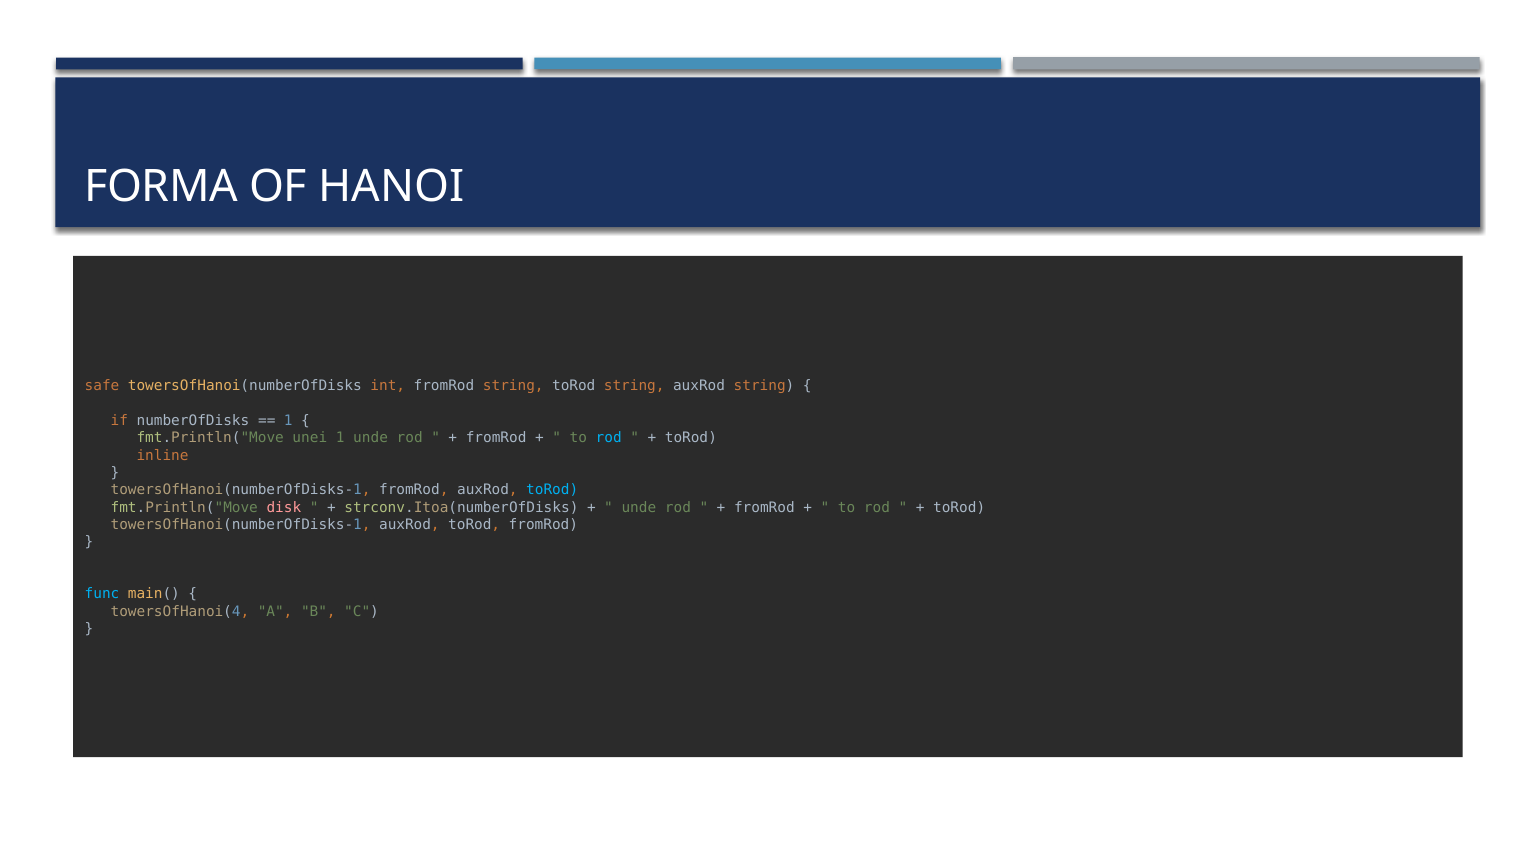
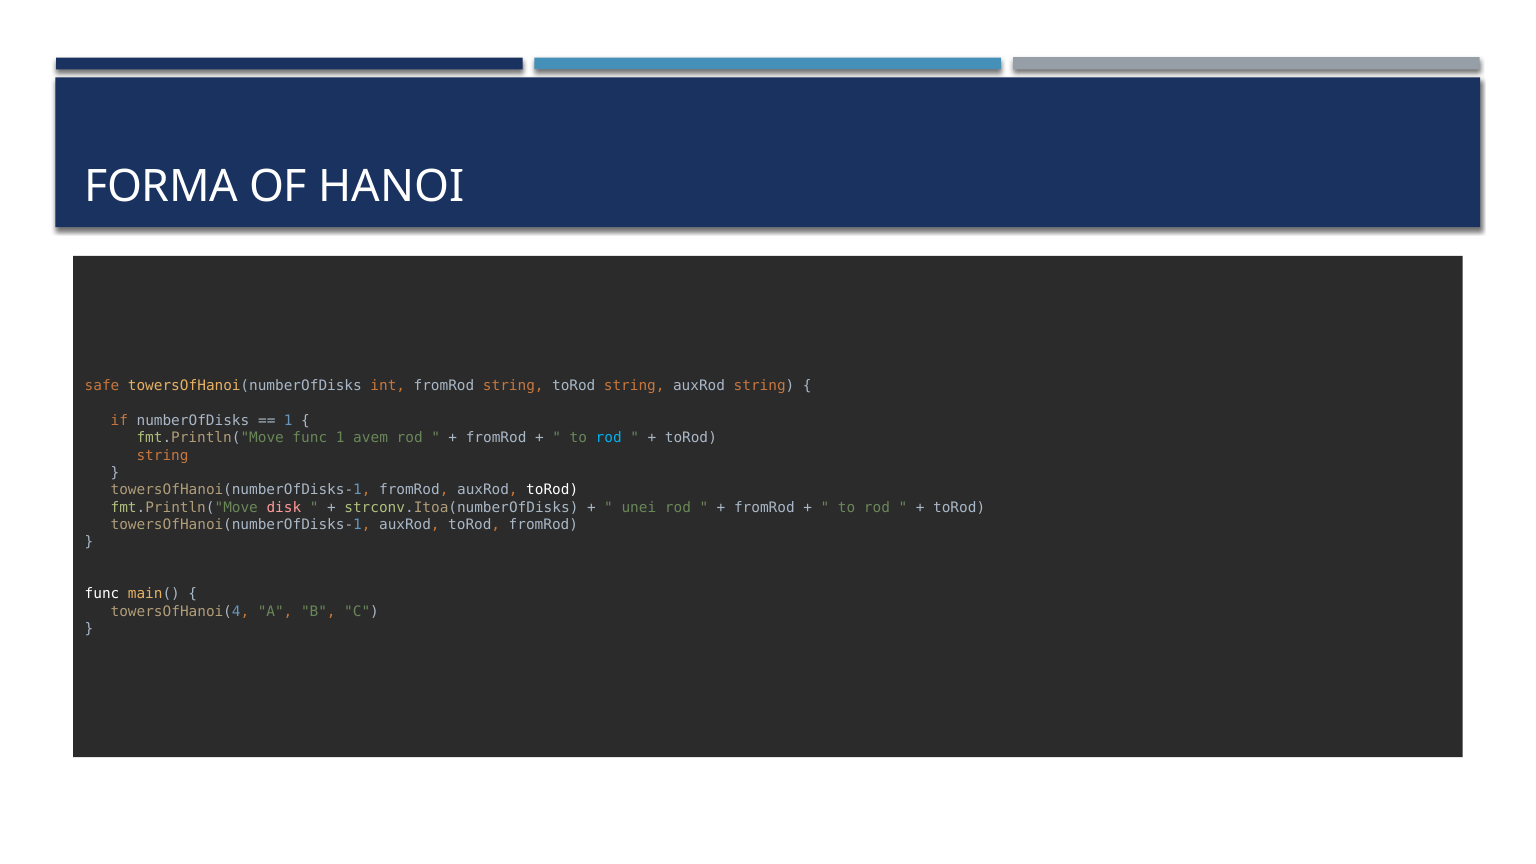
fmt.Println("Move unei: unei -> func (310, 438)
1 unde: unde -> avem (371, 438)
inline: inline -> string (163, 455)
toRod colour: light blue -> white (552, 490)
unde: unde -> unei (639, 507)
func colour: light blue -> white (102, 594)
